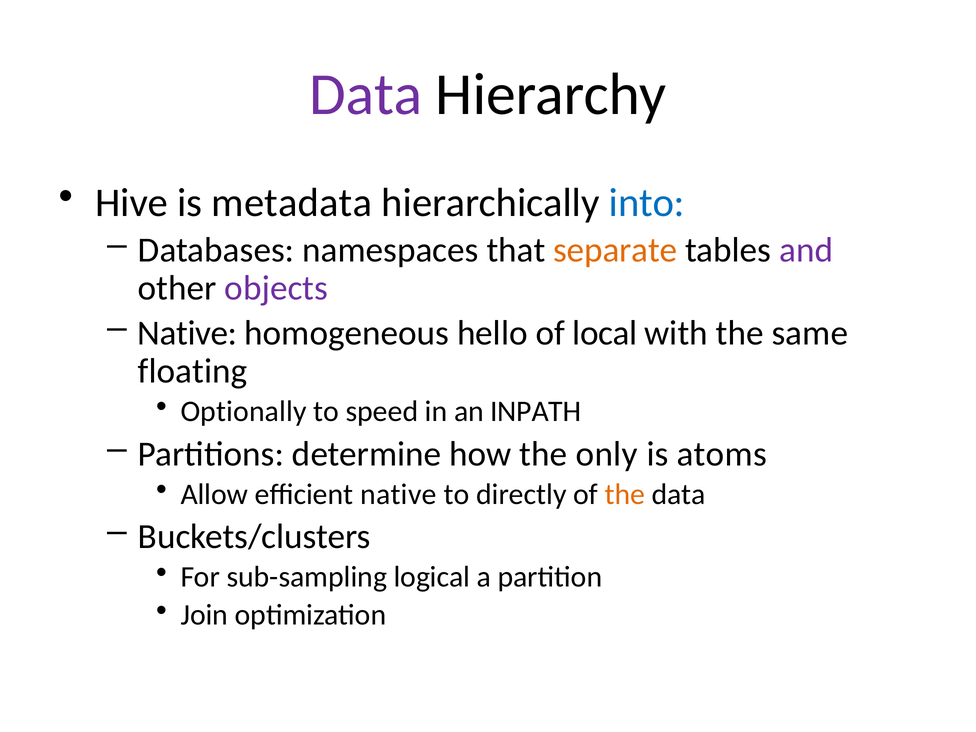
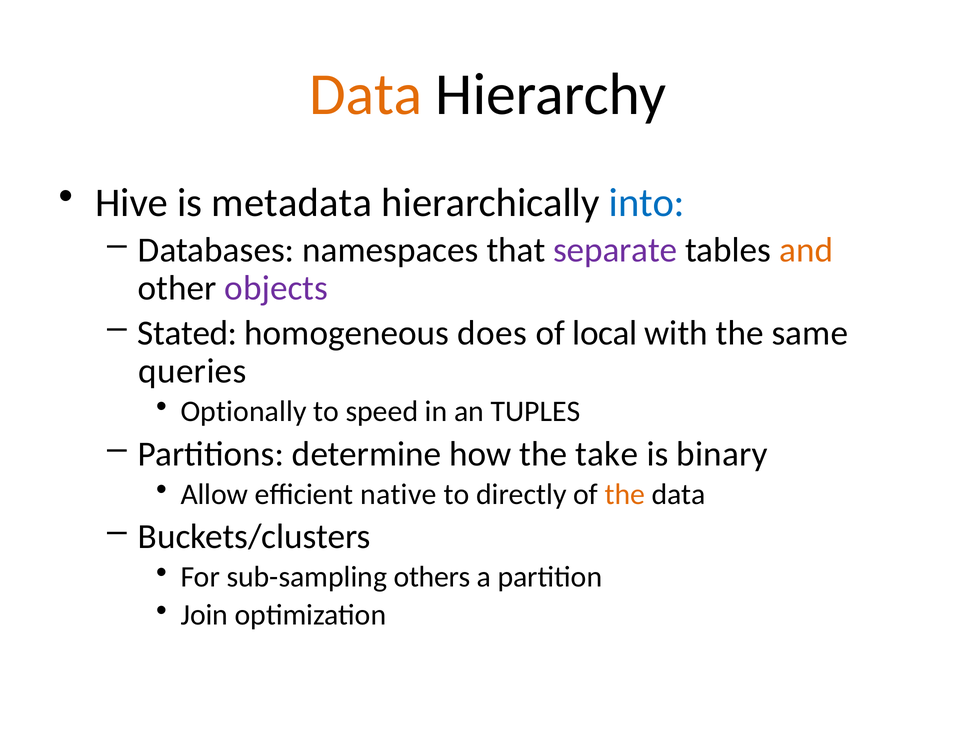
Data colour: purple -> orange (366, 94)
separate colour: orange -> purple (615, 250)
and colour: purple -> orange (806, 250)
Native: Native -> Stated (187, 333)
hello: hello -> does (492, 333)
floating: floating -> queries (193, 371)
INPATH: INPATH -> TUPLES (536, 411)
only: only -> take (607, 454)
atoms: atoms -> binary (722, 454)
logical: logical -> others (432, 577)
